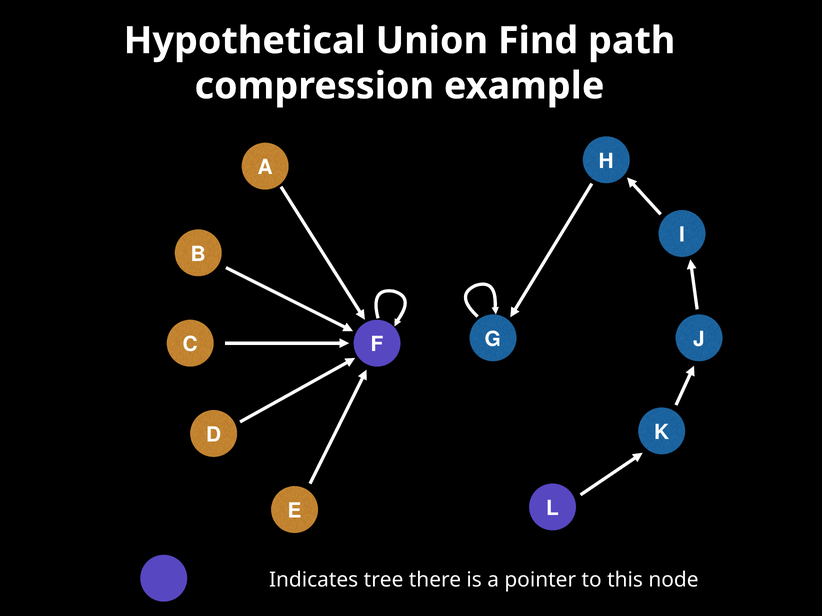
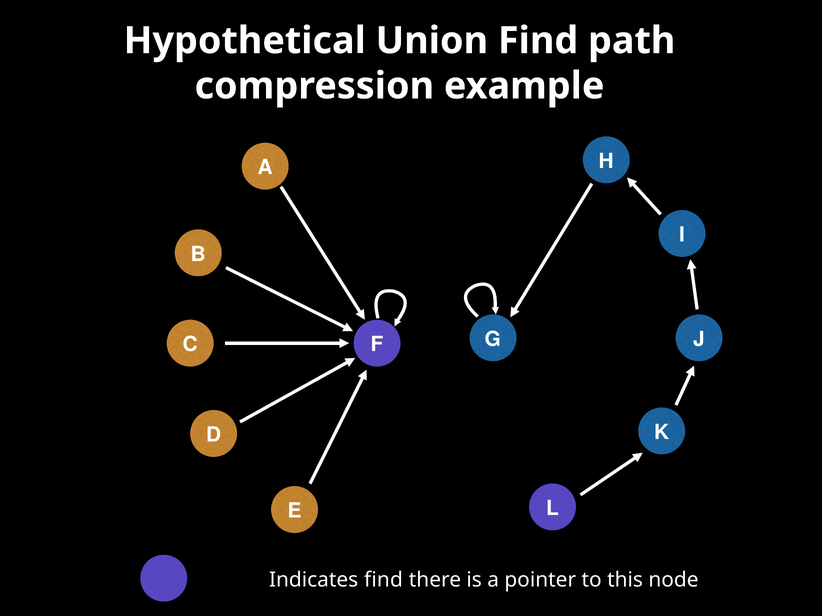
Indicates tree: tree -> find (383, 580)
